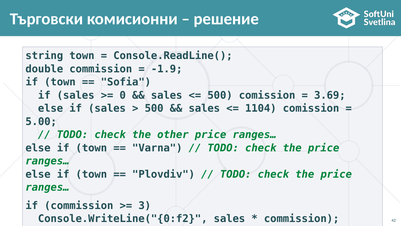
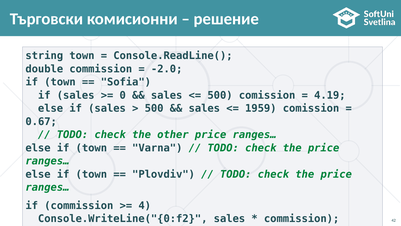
-1.9: -1.9 -> -2.0 (167, 69)
3.69: 3.69 -> 4.19 (330, 95)
1104: 1104 -> 1959 (261, 108)
5.00: 5.00 -> 0.67 (41, 121)
3: 3 -> 4 (145, 205)
